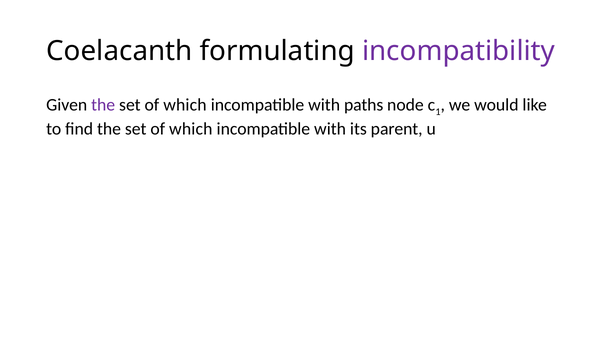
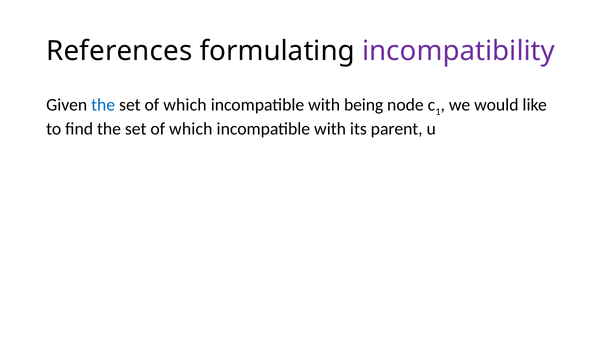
Coelacanth: Coelacanth -> References (119, 51)
the colour: purple -> blue (103, 105)
paths: paths -> being (364, 105)
